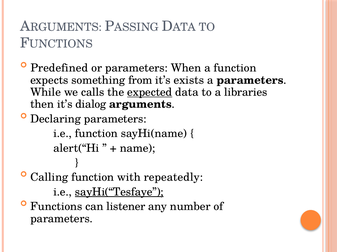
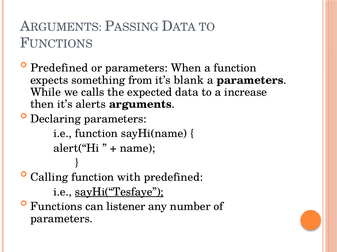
exists: exists -> blank (189, 80)
expected underline: present -> none (150, 92)
libraries: libraries -> increase (246, 92)
dialog: dialog -> alerts (91, 105)
with repeatedly: repeatedly -> predefined (173, 178)
